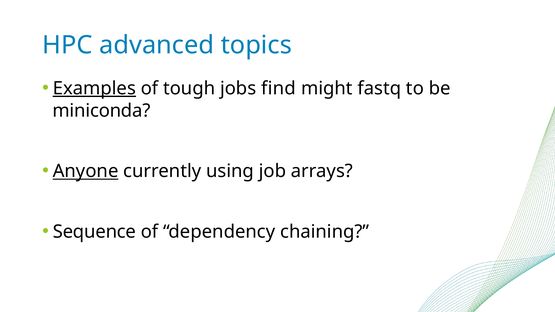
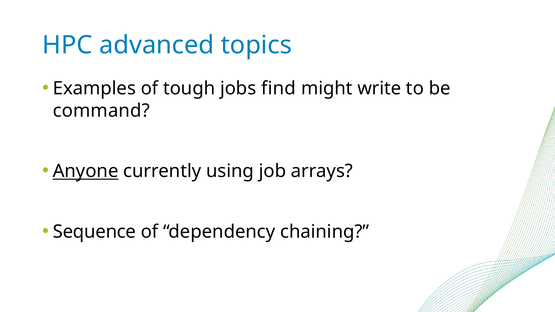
Examples underline: present -> none (94, 88)
fastq: fastq -> write (379, 88)
miniconda: miniconda -> command (101, 111)
